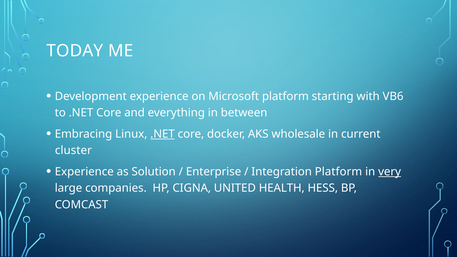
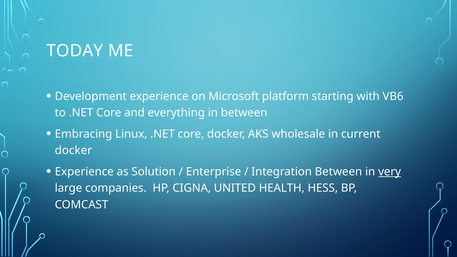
.NET underline: present -> none (163, 134)
cluster: cluster -> docker (73, 151)
Integration Platform: Platform -> Between (338, 172)
